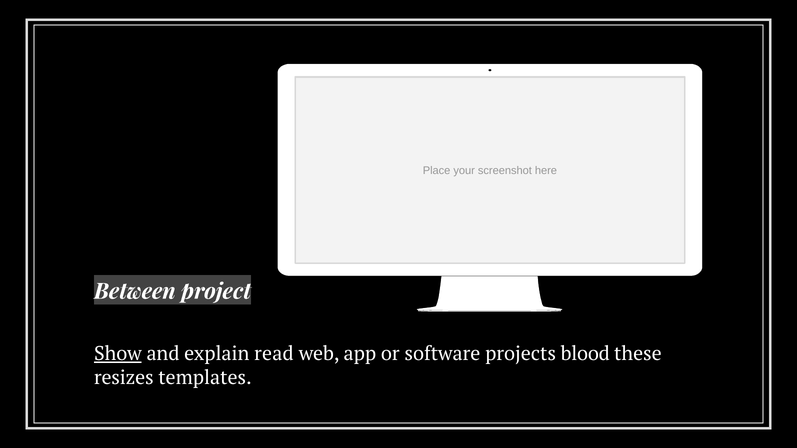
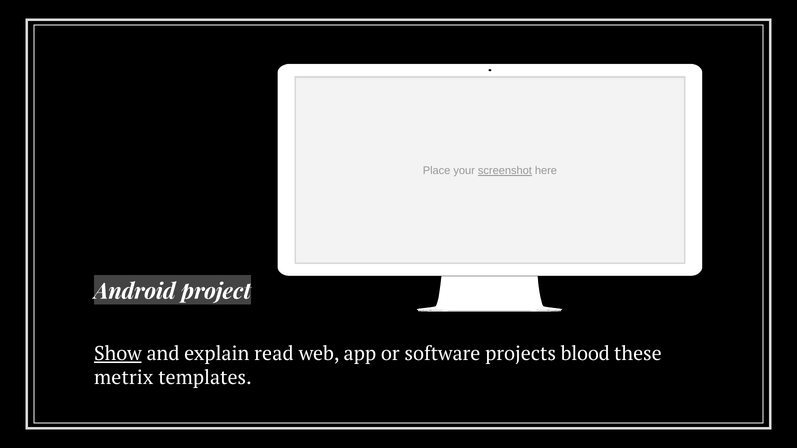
screenshot underline: none -> present (505, 171)
Between: Between -> Android (135, 292)
resizes: resizes -> metrix (124, 378)
